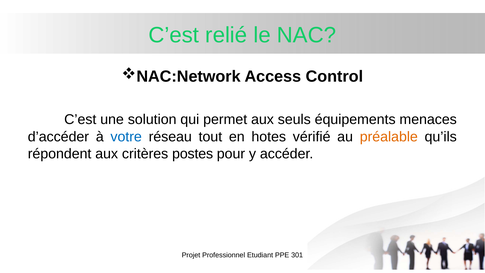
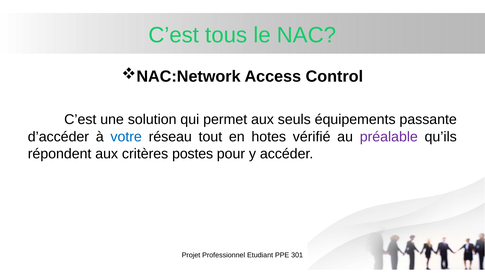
relié: relié -> tous (226, 35)
menaces: menaces -> passante (428, 119)
préalable colour: orange -> purple (389, 137)
